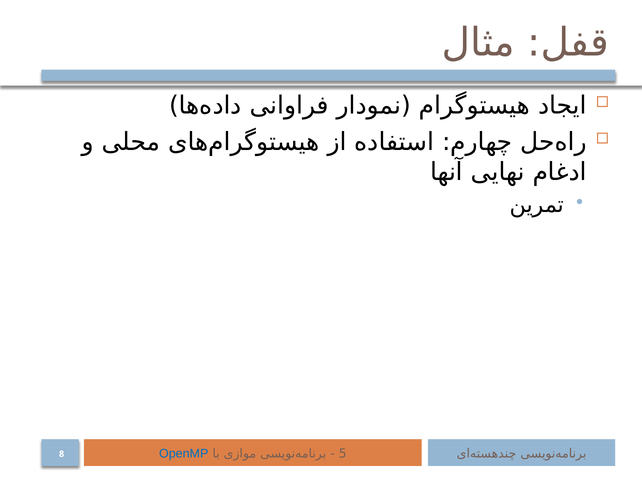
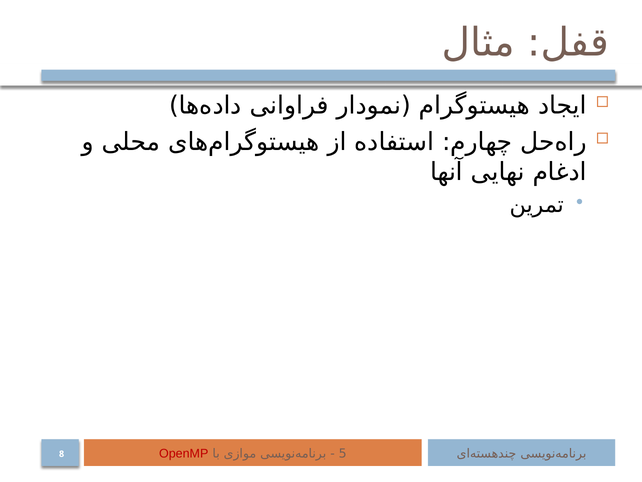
OpenMP colour: blue -> red (184, 453)
